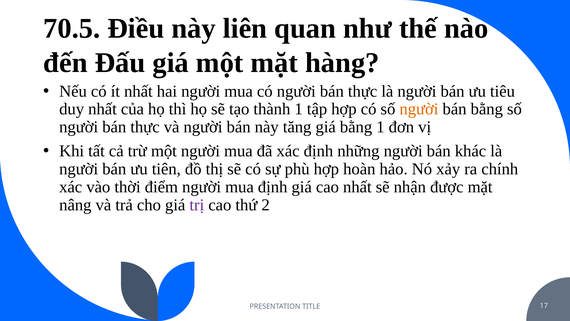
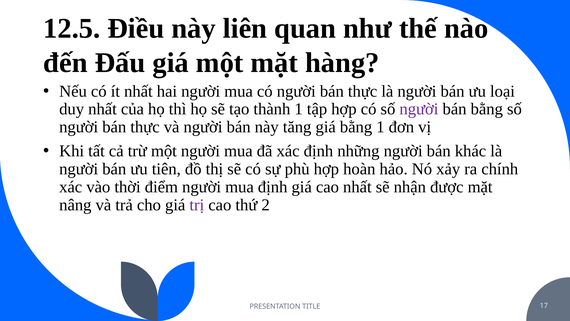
70.5: 70.5 -> 12.5 (72, 28)
tiêu: tiêu -> loại (503, 91)
người colour: orange -> purple (419, 109)
